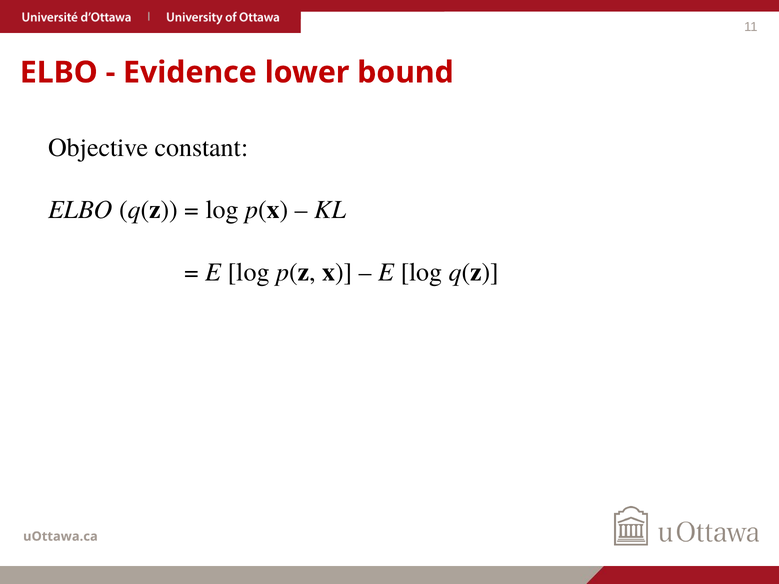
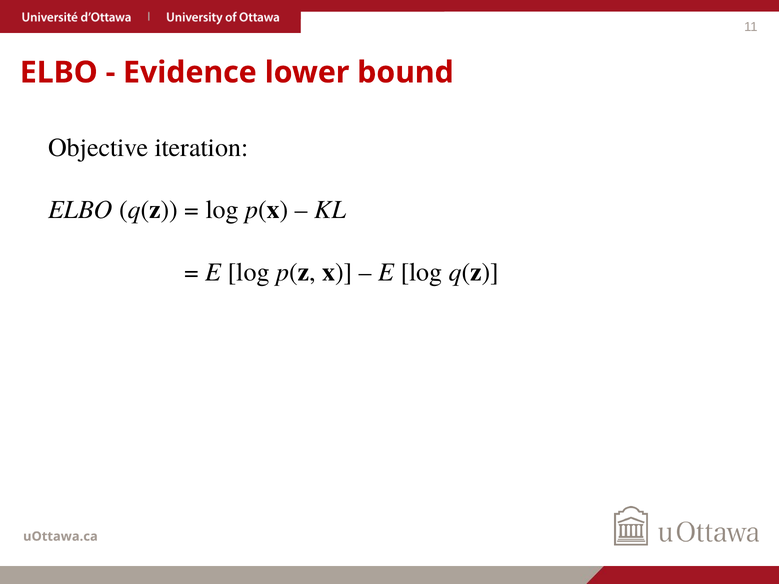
constant: constant -> iteration (201, 148)
